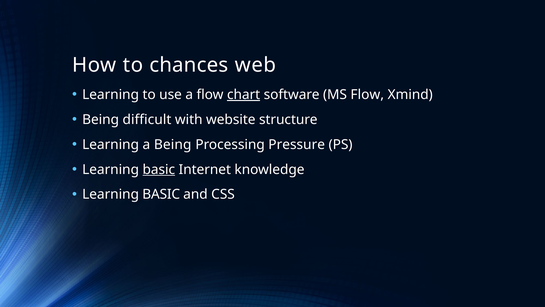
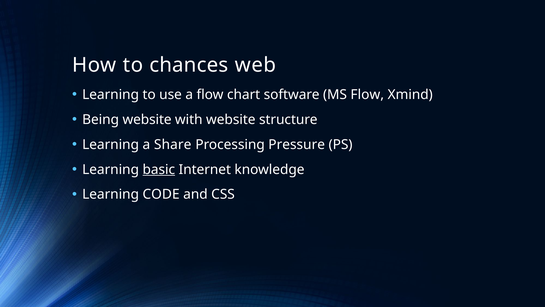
chart underline: present -> none (244, 95)
Being difficult: difficult -> website (147, 119)
a Being: Being -> Share (173, 144)
BASIC: BASIC -> CODE (161, 194)
